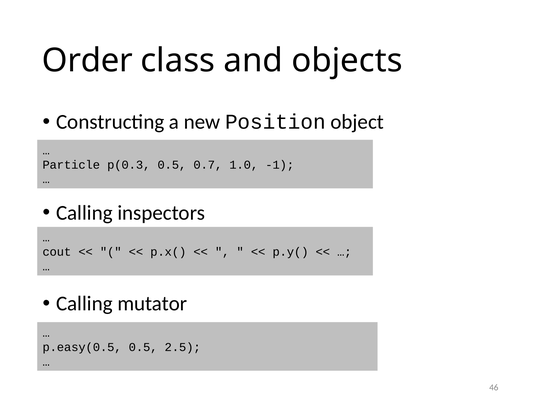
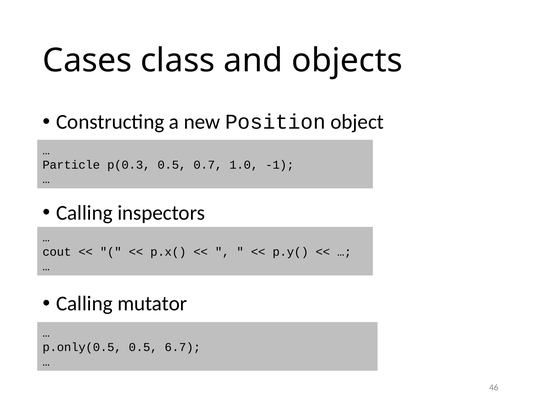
Order: Order -> Cases (87, 61)
p.easy(0.5: p.easy(0.5 -> p.only(0.5 (82, 347)
2.5: 2.5 -> 6.7 (183, 347)
